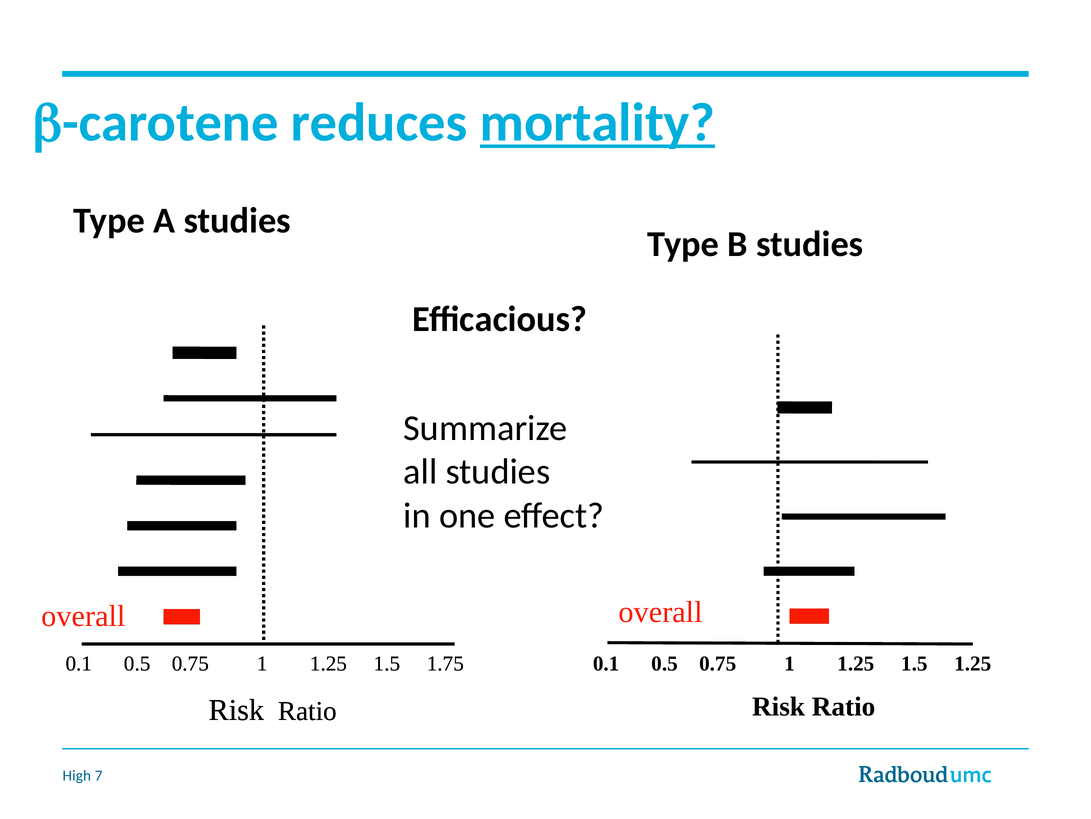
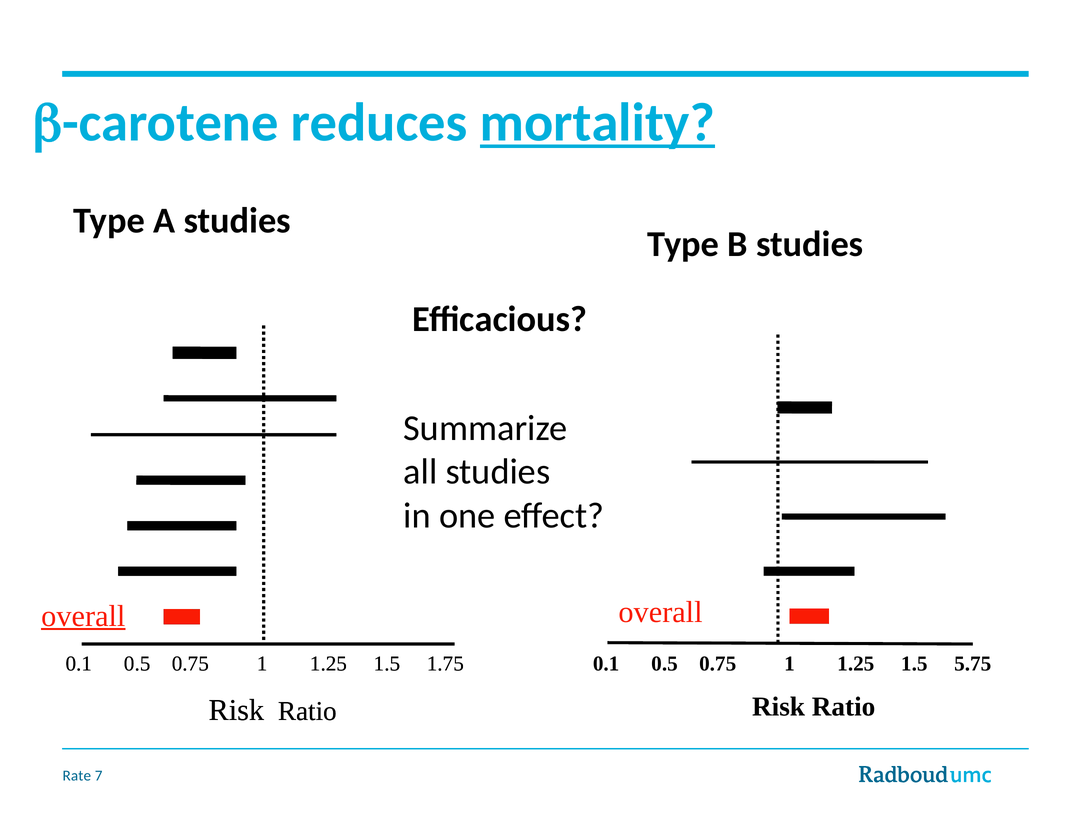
overall underline: none -> present (83, 616)
1.5 1.25: 1.25 -> 5.75 (973, 663)
High: High -> Rate (77, 775)
